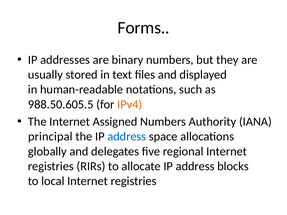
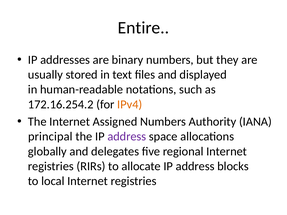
Forms: Forms -> Entire (143, 28)
988.50.605.5: 988.50.605.5 -> 172.16.254.2 (61, 104)
address colour: blue -> purple (127, 137)
